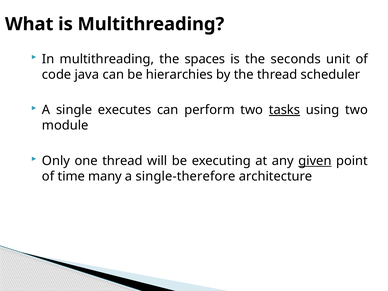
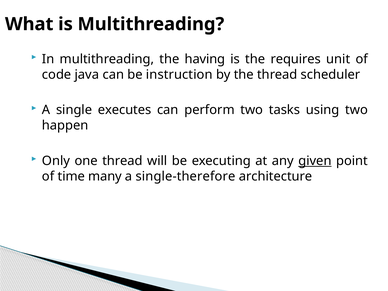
spaces: spaces -> having (205, 59)
seconds: seconds -> requires (296, 59)
hierarchies: hierarchies -> instruction (179, 75)
tasks underline: present -> none (284, 110)
module: module -> happen (65, 125)
